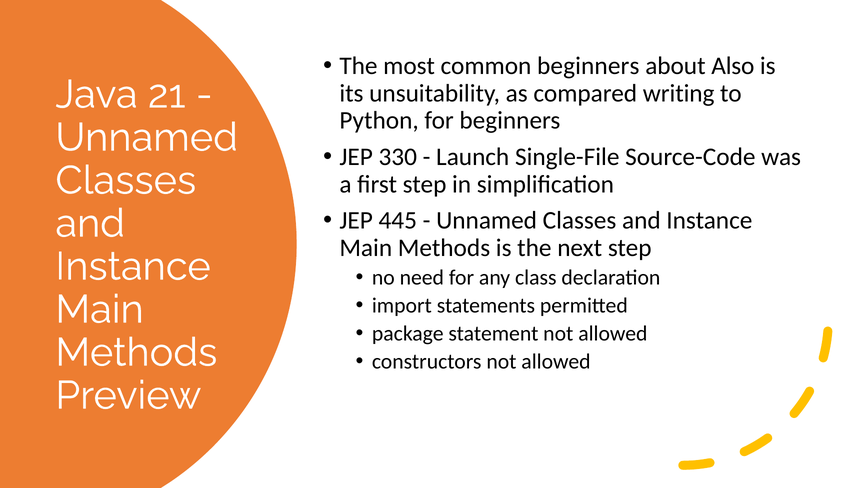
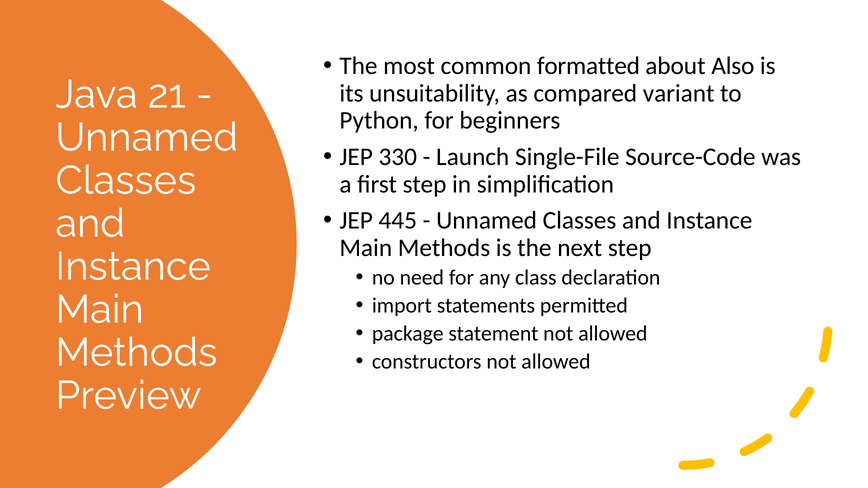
common beginners: beginners -> formatted (588, 66)
writing: writing -> variant (679, 93)
